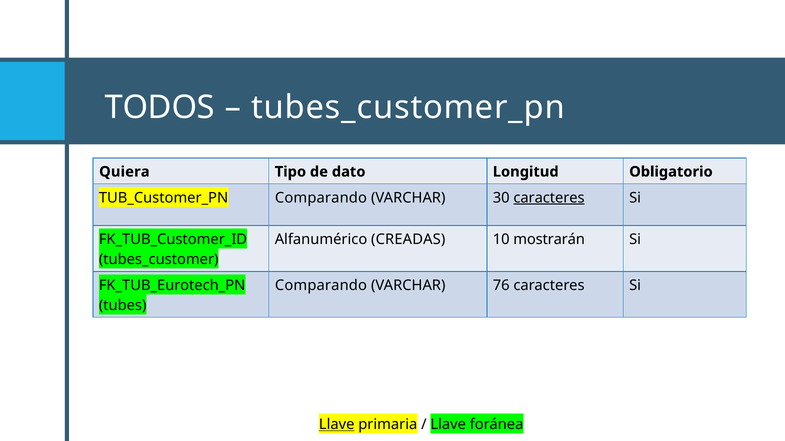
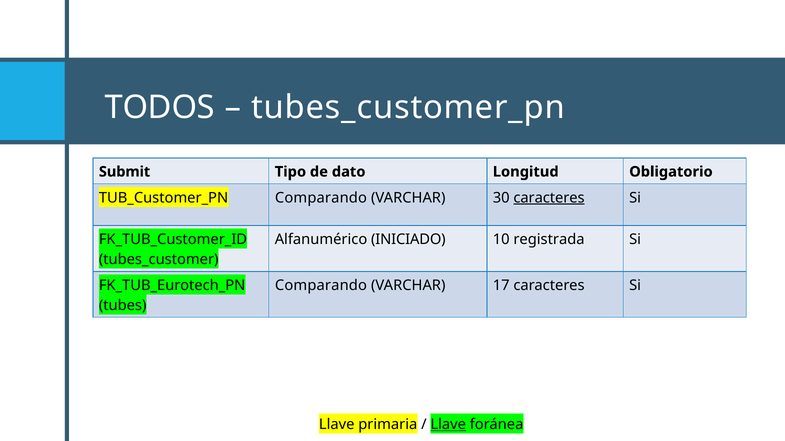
Quiera: Quiera -> Submit (125, 172)
CREADAS: CREADAS -> INICIADO (408, 240)
mostrarán: mostrarán -> registrada (549, 240)
76: 76 -> 17 (501, 286)
Llave underline: present -> none (337, 425)
Llave underline: none -> present (448, 425)
